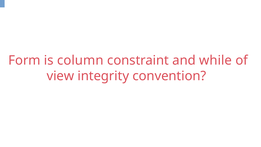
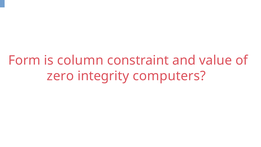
while: while -> value (216, 60)
view: view -> zero (60, 76)
convention: convention -> computers (169, 76)
